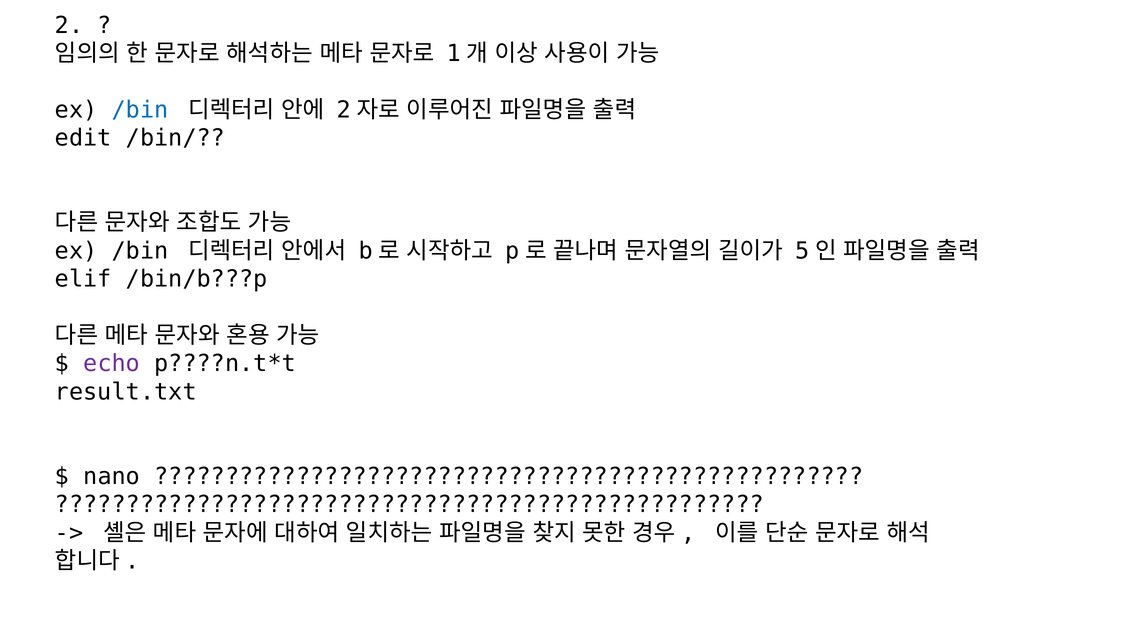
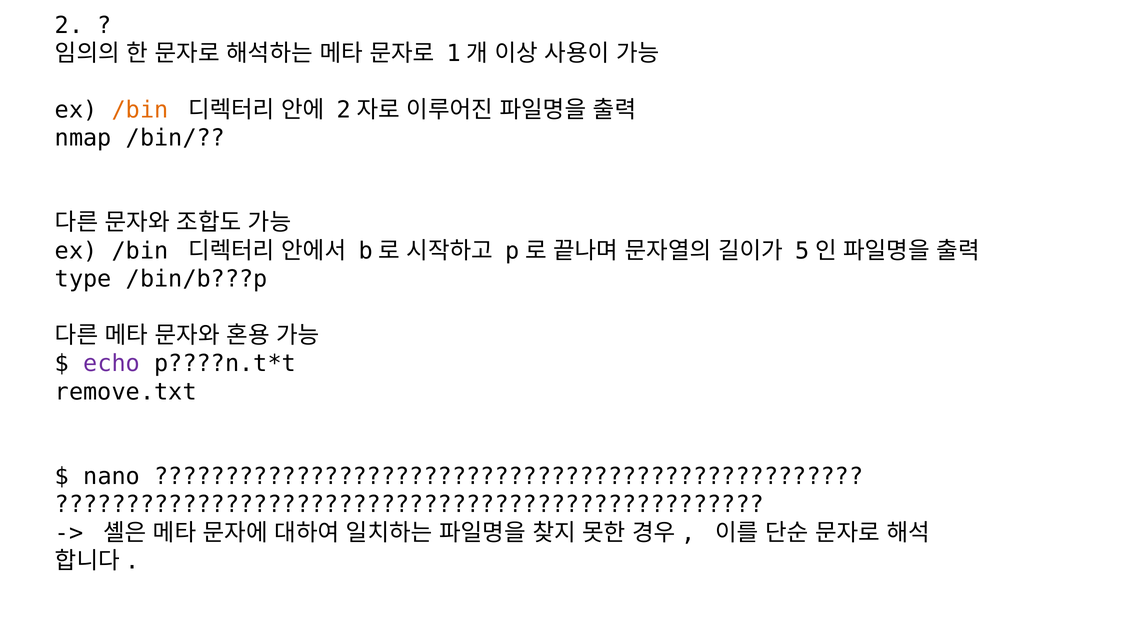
/bin colour: blue -> orange (140, 110)
edit: edit -> nmap (83, 138)
elif: elif -> type (83, 279)
result.txt: result.txt -> remove.txt (126, 392)
